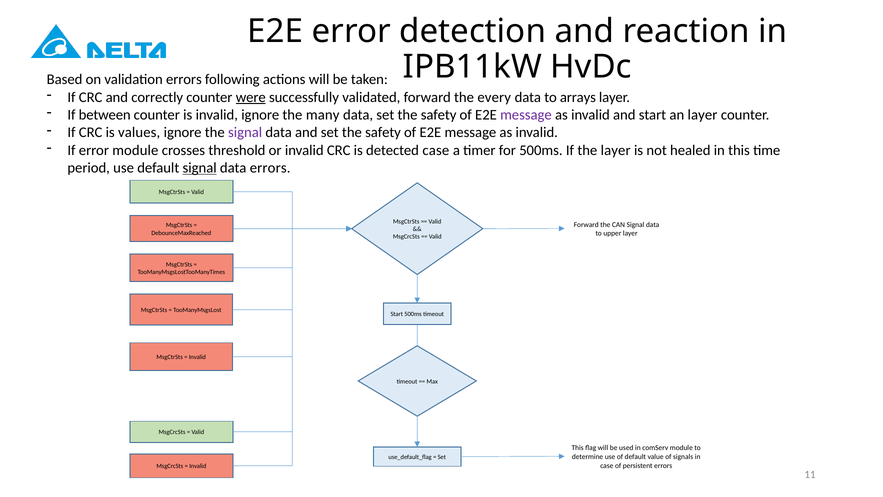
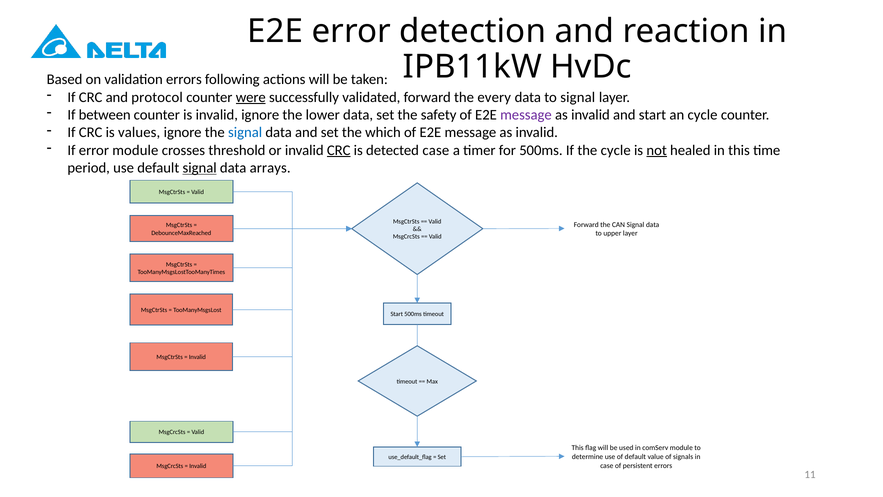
correctly: correctly -> protocol (157, 97)
to arrays: arrays -> signal (578, 97)
many: many -> lower (323, 115)
an layer: layer -> cycle (703, 115)
signal colour: purple -> blue (245, 132)
and set the safety: safety -> which (383, 132)
CRC underline: none -> present (339, 150)
the layer: layer -> cycle (616, 150)
not underline: none -> present (657, 150)
data errors: errors -> arrays (270, 168)
